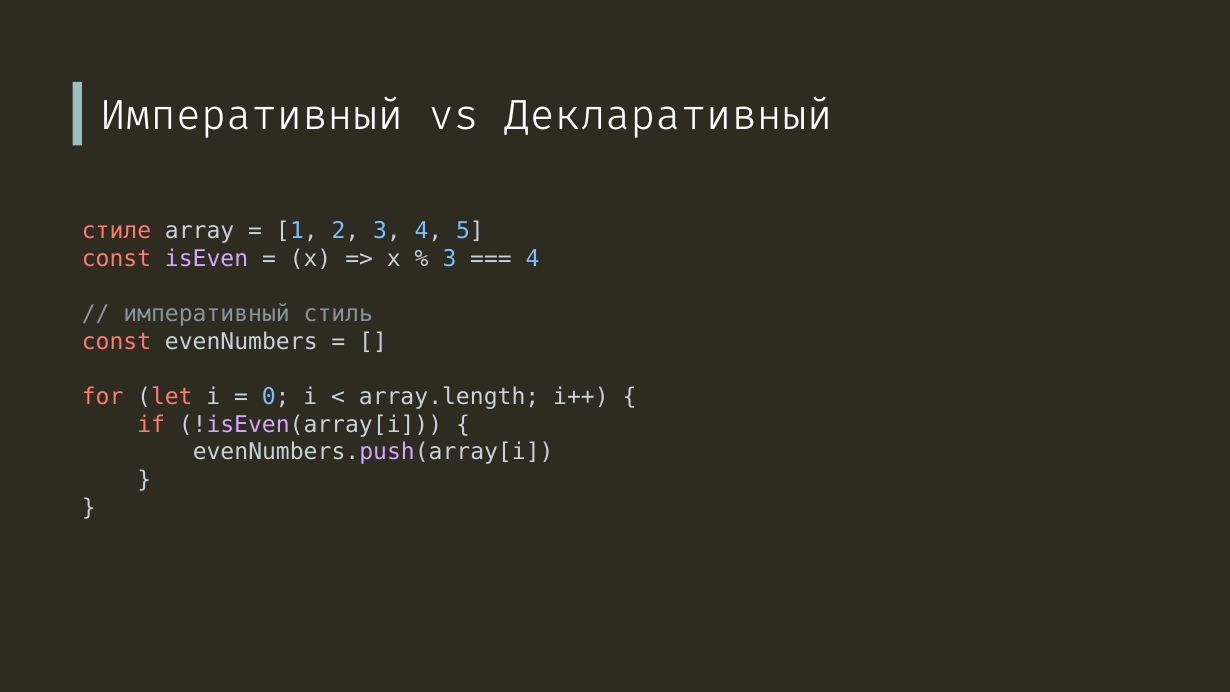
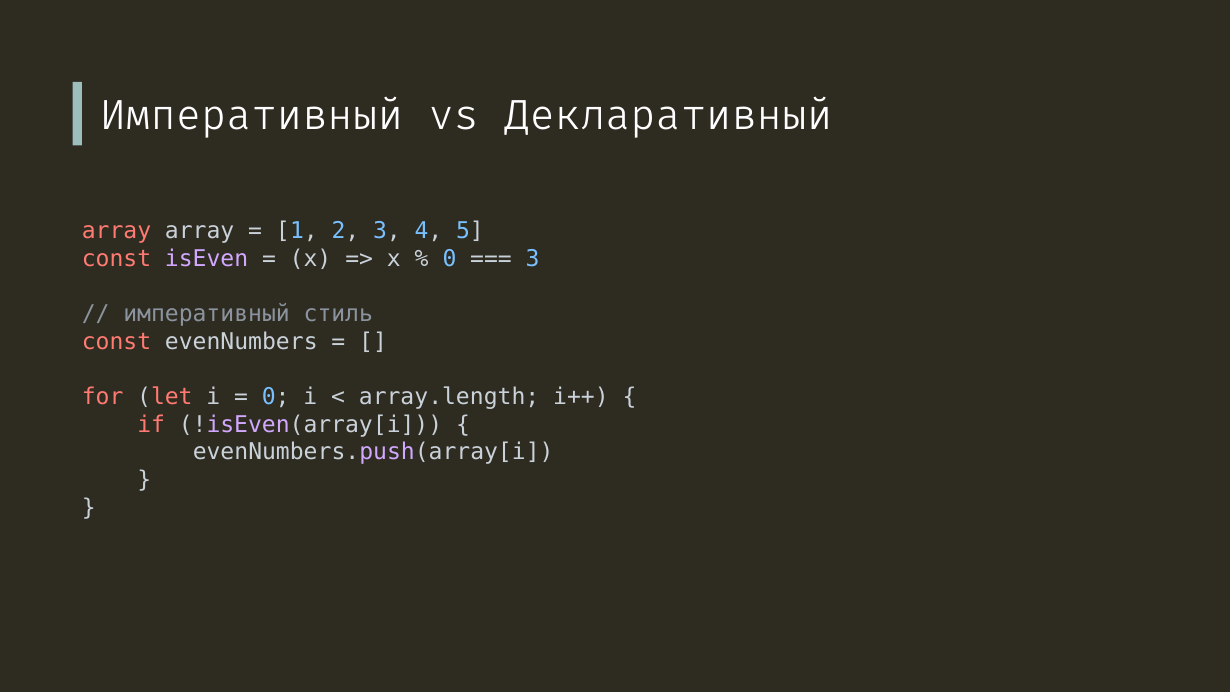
стиле: стиле -> array (117, 231)
3: 3 -> 0 (449, 258)
4: 4 -> 3 (533, 258)
